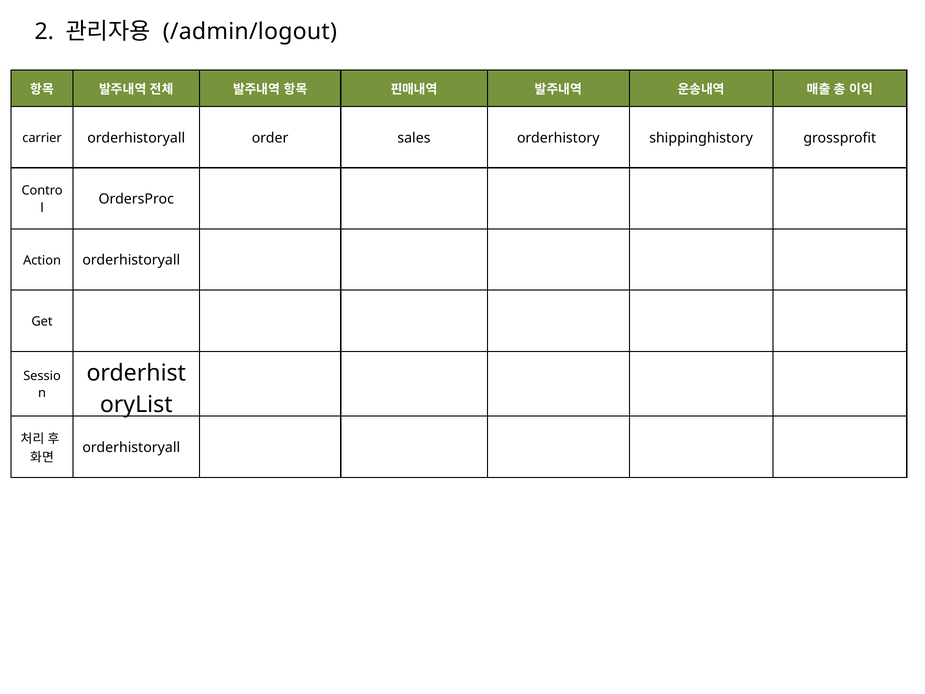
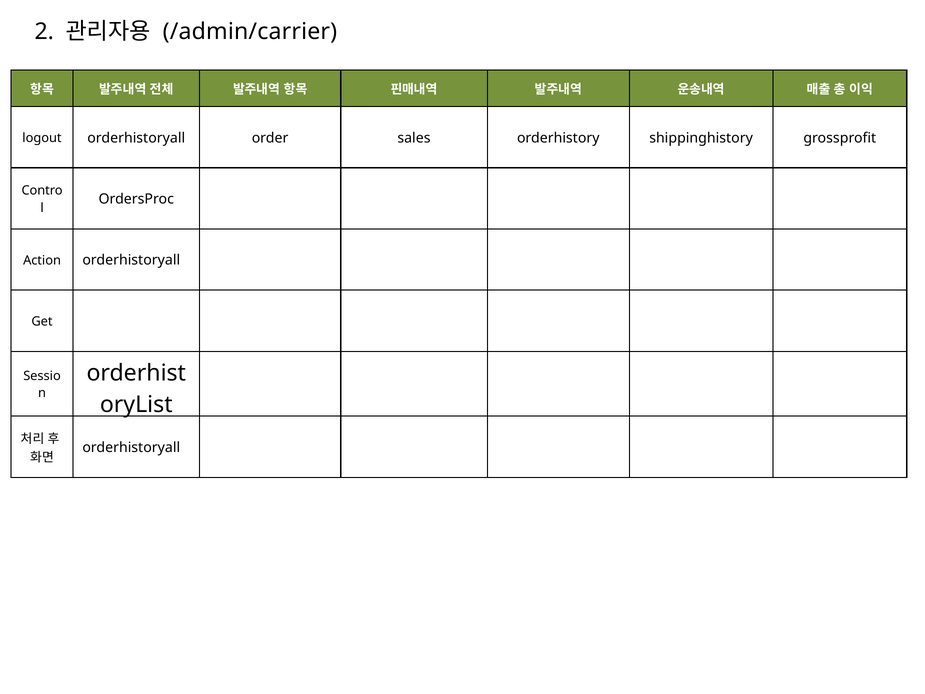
/admin/logout: /admin/logout -> /admin/carrier (250, 32)
carrier: carrier -> logout (42, 138)
